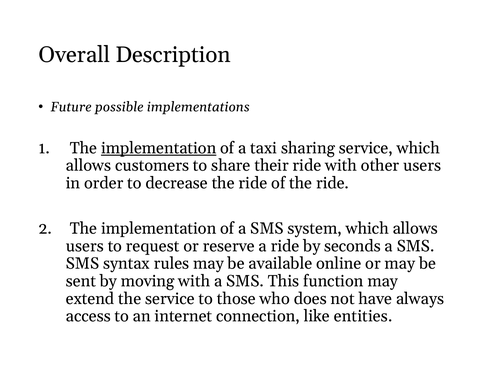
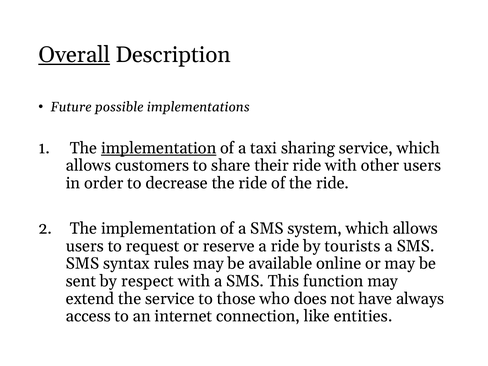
Overall underline: none -> present (74, 55)
seconds: seconds -> tourists (352, 246)
moving: moving -> respect (148, 281)
